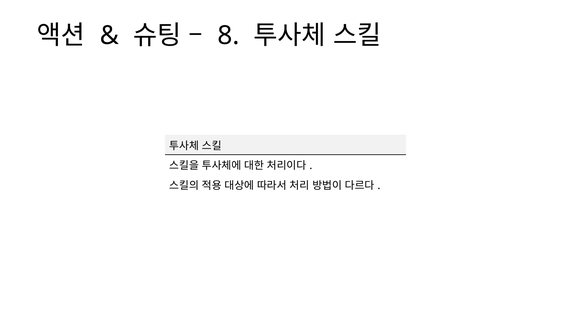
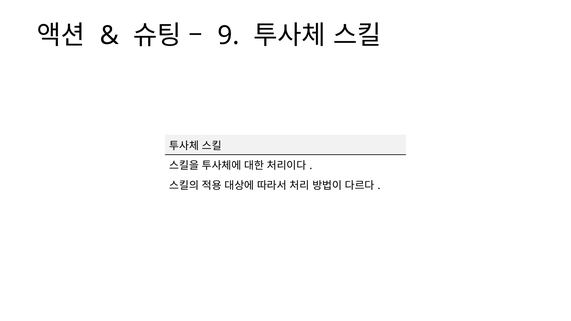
8: 8 -> 9 (229, 35)
